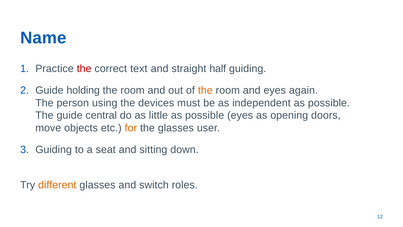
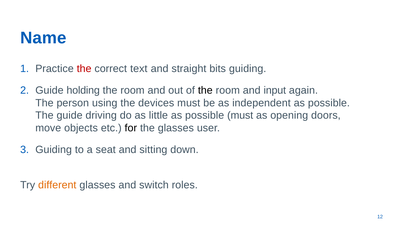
half: half -> bits (218, 69)
the colour: orange -> black (205, 90)
and eyes: eyes -> input (275, 90)
central: central -> driving (101, 115)
possible eyes: eyes -> must (240, 115)
for colour: orange -> black (131, 128)
